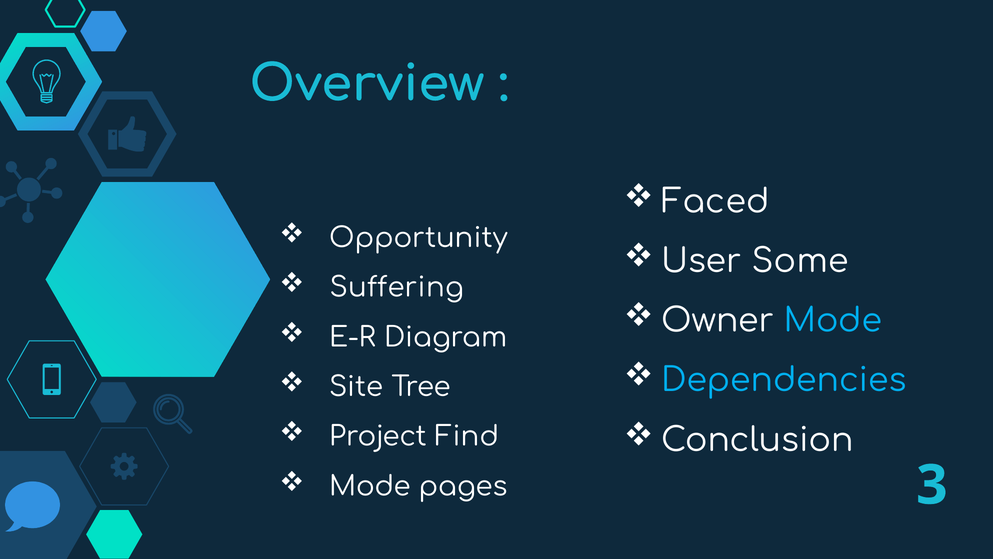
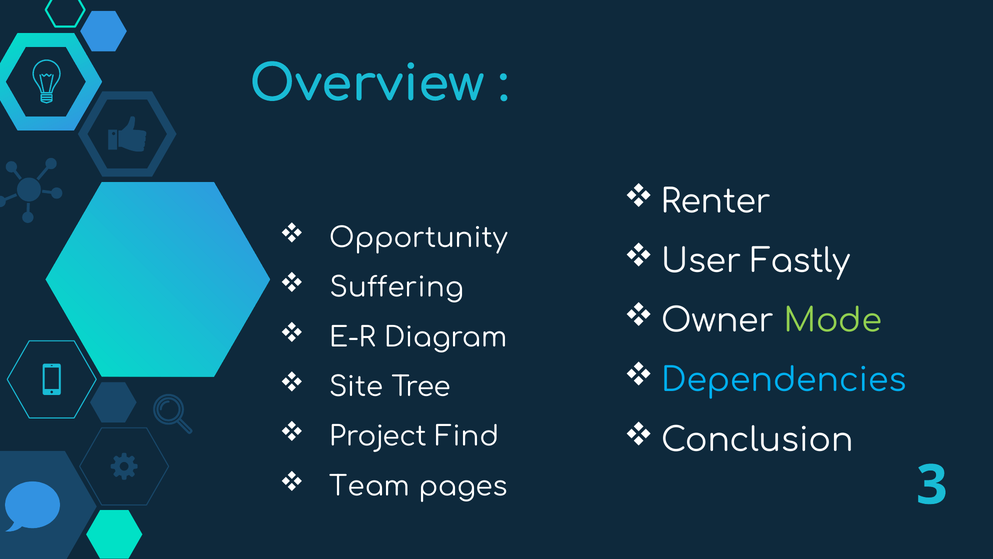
Faced: Faced -> Renter (716, 201)
Some: Some -> Fastly (801, 261)
Mode colour: light blue -> light green (833, 321)
Mode: Mode -> Team (370, 486)
